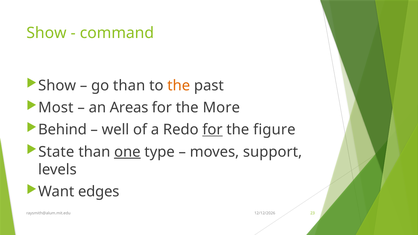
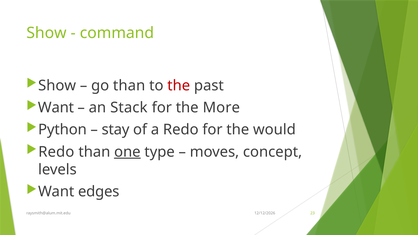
the colour: orange -> red (179, 86)
Most: Most -> Want (56, 108)
Areas: Areas -> Stack (129, 108)
Behind: Behind -> Python (62, 130)
well: well -> stay (116, 130)
for underline: present -> none (212, 130)
figure: figure -> would (274, 130)
State: State -> Redo (56, 152)
support: support -> concept (273, 152)
